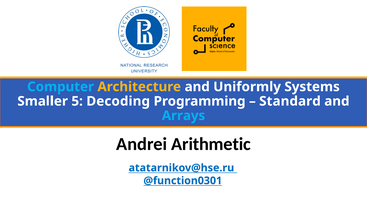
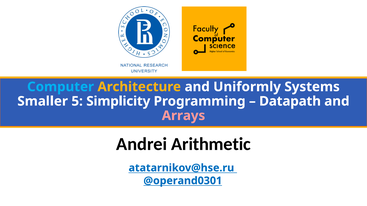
Decoding: Decoding -> Simplicity (118, 101)
Standard: Standard -> Datapath (290, 101)
Arrays colour: light blue -> pink (184, 116)
@function0301: @function0301 -> @operand0301 (183, 181)
